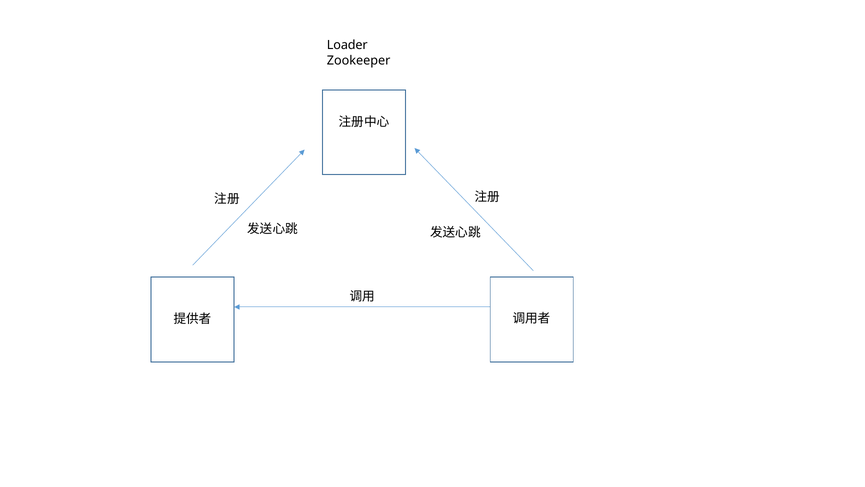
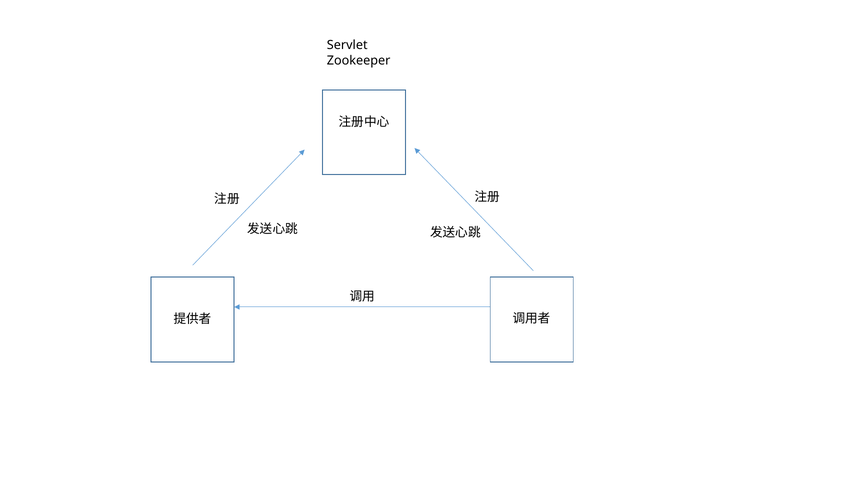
Loader: Loader -> Servlet (347, 45)
